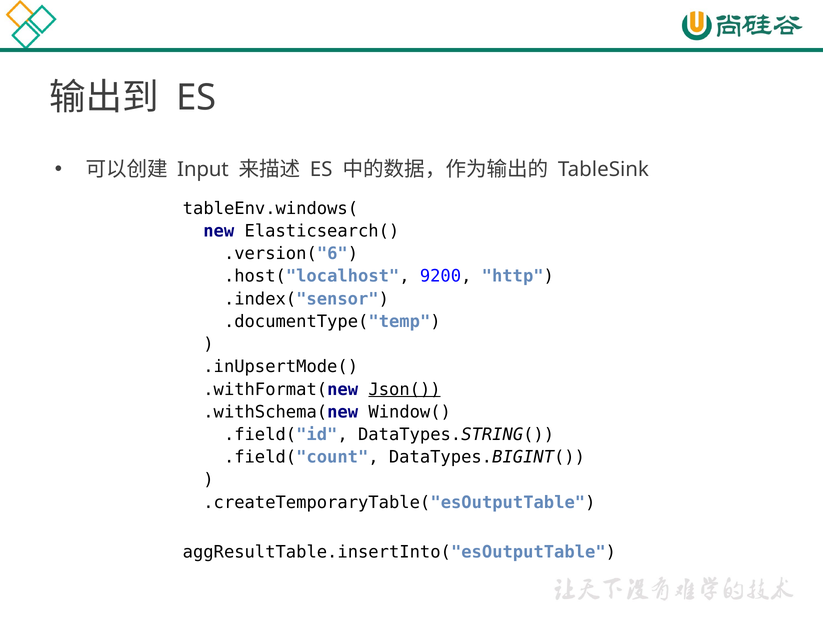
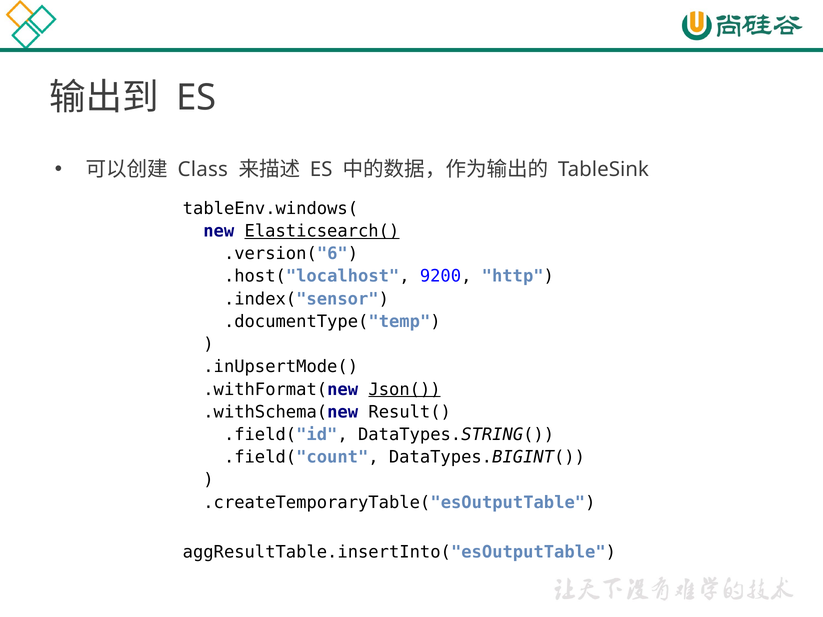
Input: Input -> Class (203, 170)
Elasticsearch( underline: none -> present (322, 231)
Window(: Window( -> Result( (410, 412)
